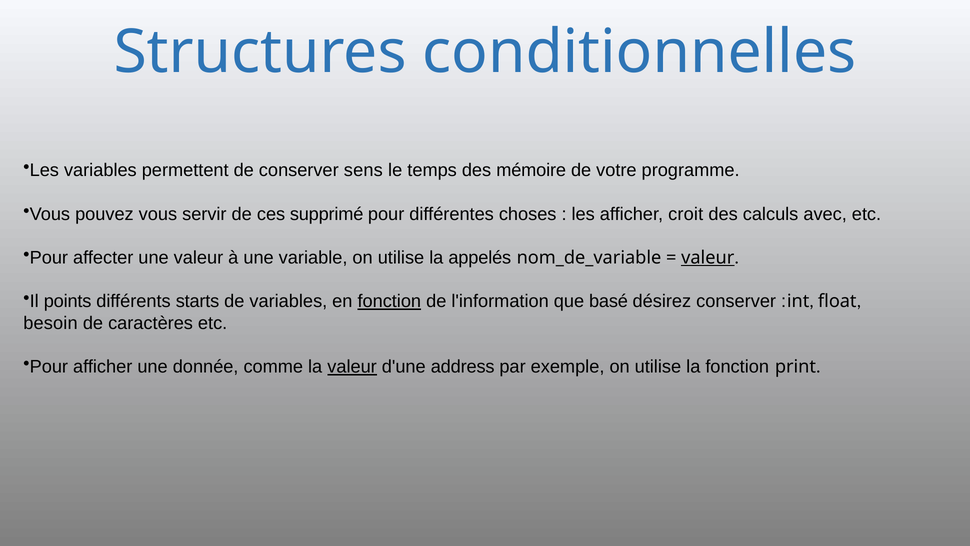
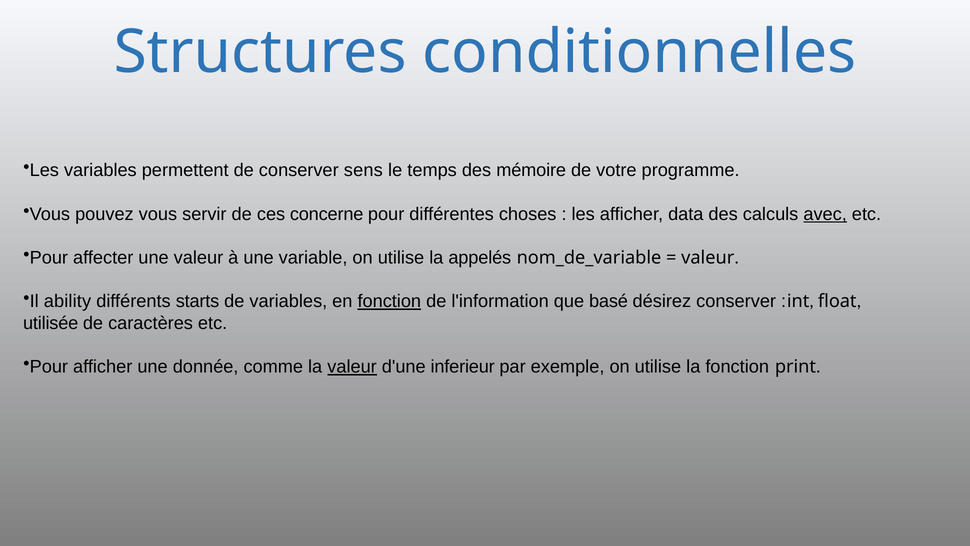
supprimé: supprimé -> concerne (327, 214)
croit: croit -> data (686, 214)
avec underline: none -> present (825, 214)
valeur underline: present -> none (708, 258)
points: points -> ability (67, 301)
besoin: besoin -> utilisée (51, 323)
address: address -> inferieur (463, 367)
